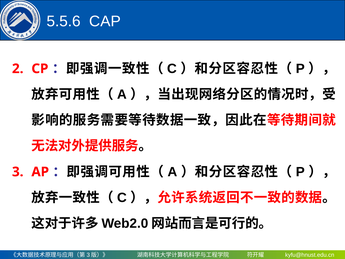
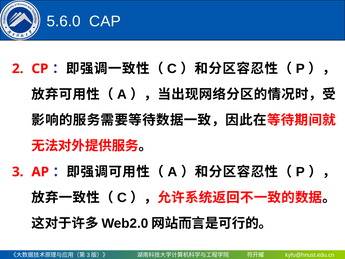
5.5.6: 5.5.6 -> 5.6.0 (64, 21)
